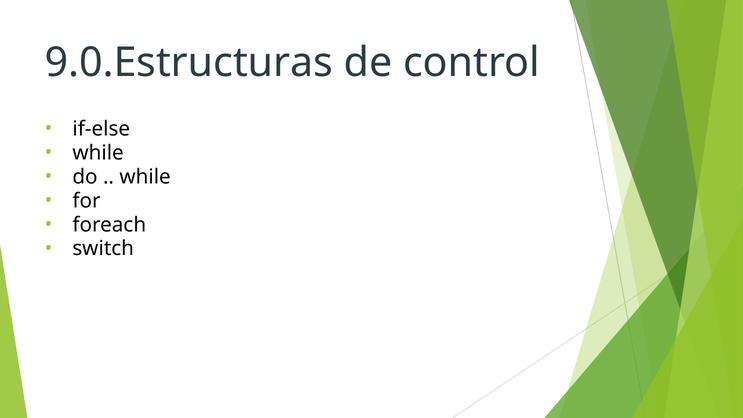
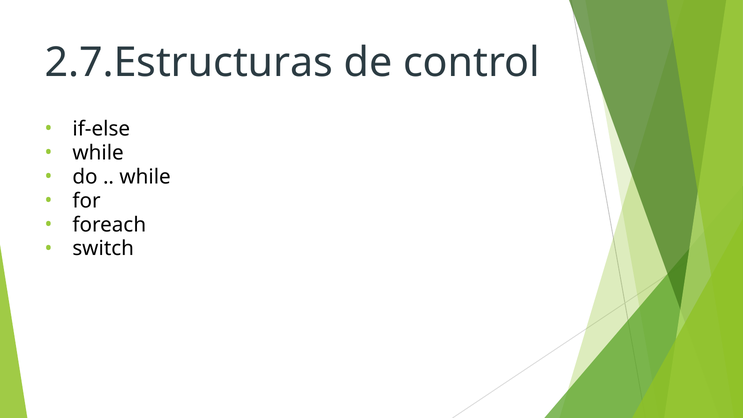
9.0.Estructuras: 9.0.Estructuras -> 2.7.Estructuras (189, 63)
